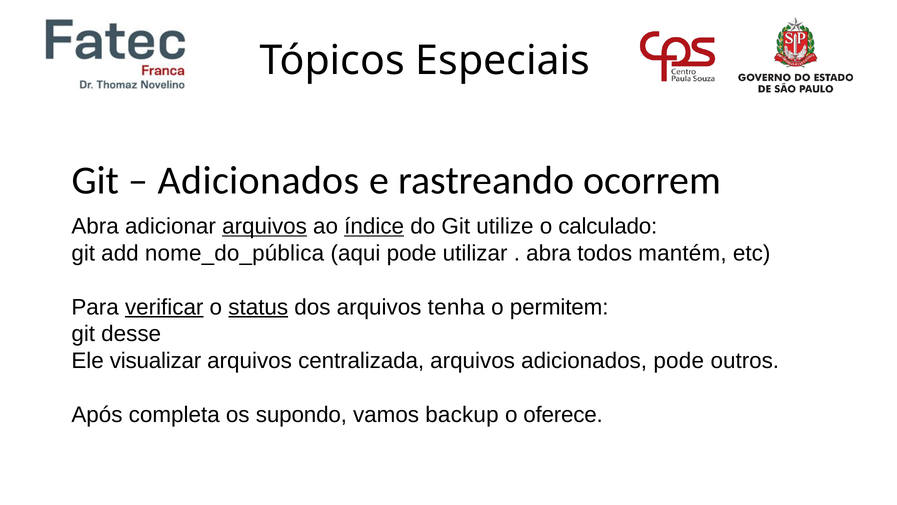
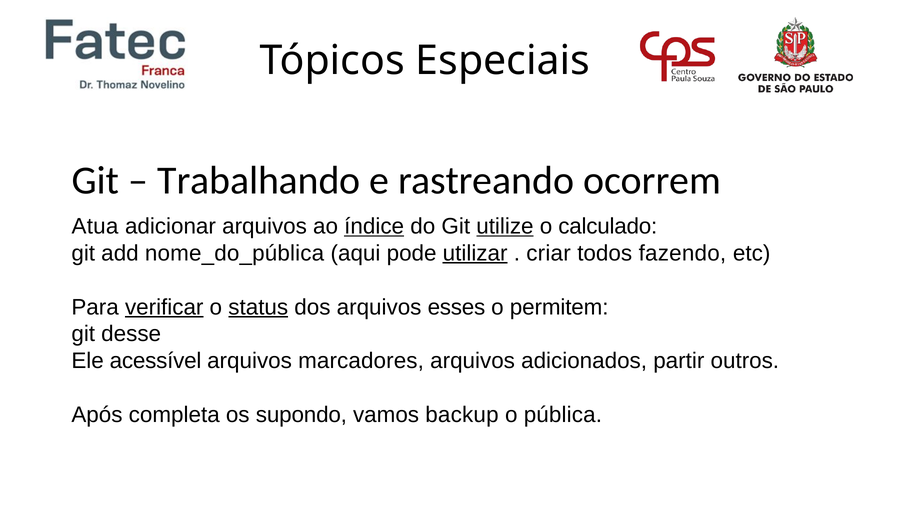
Adicionados: Adicionados -> Trabalhando (259, 181)
Abra: Abra -> Atua (95, 226)
arquivos underline: present -> none (265, 226)
utilize underline: none -> present (505, 226)
utilizar underline: none -> present (475, 253)
abra: abra -> criar (549, 253)
mantém: mantém -> fazendo (682, 253)
tenha: tenha -> esses (456, 307)
visualizar: visualizar -> acessível (156, 361)
centralizada: centralizada -> marcadores (361, 361)
adicionados pode: pode -> partir (679, 361)
oferece: oferece -> pública (563, 414)
